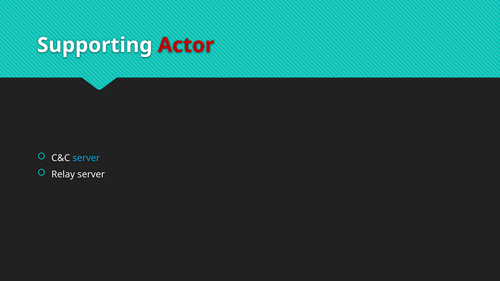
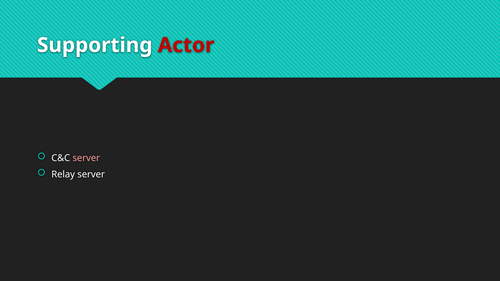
server colour: light blue -> pink (86, 158)
